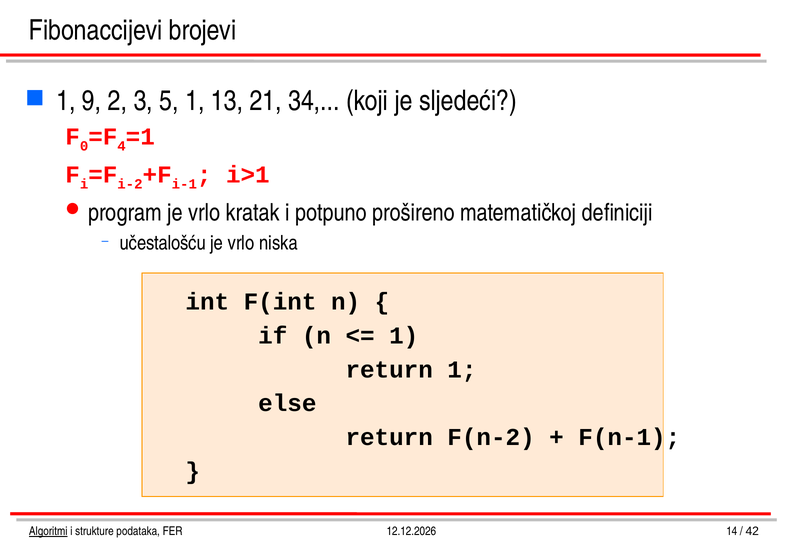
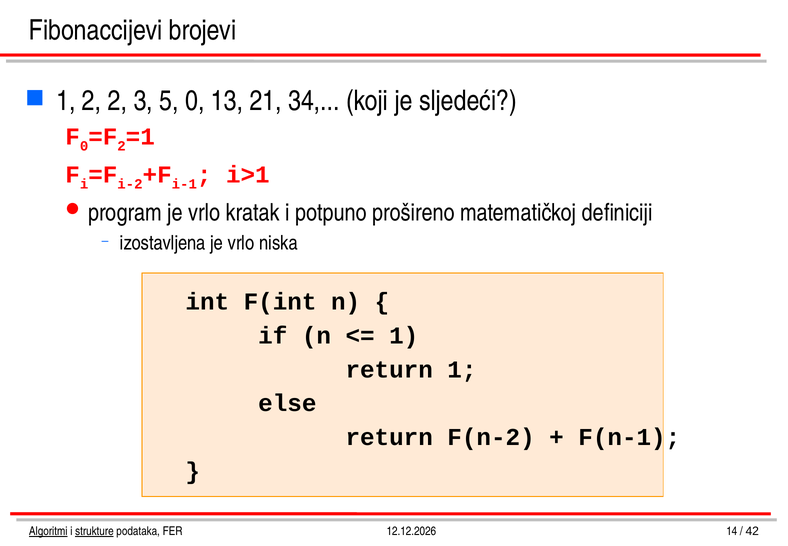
1 9: 9 -> 2 (92, 101)
5 1: 1 -> 0 (195, 101)
4: 4 -> 2 (122, 146)
učestalošću: učestalošću -> izostavljena (163, 243)
strukture underline: none -> present (94, 531)
